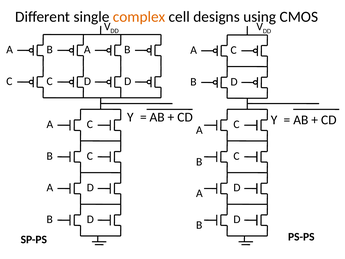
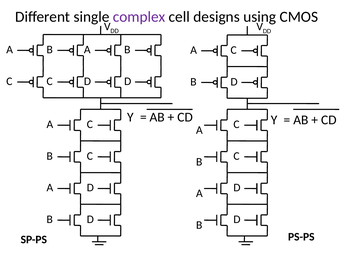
complex colour: orange -> purple (139, 17)
